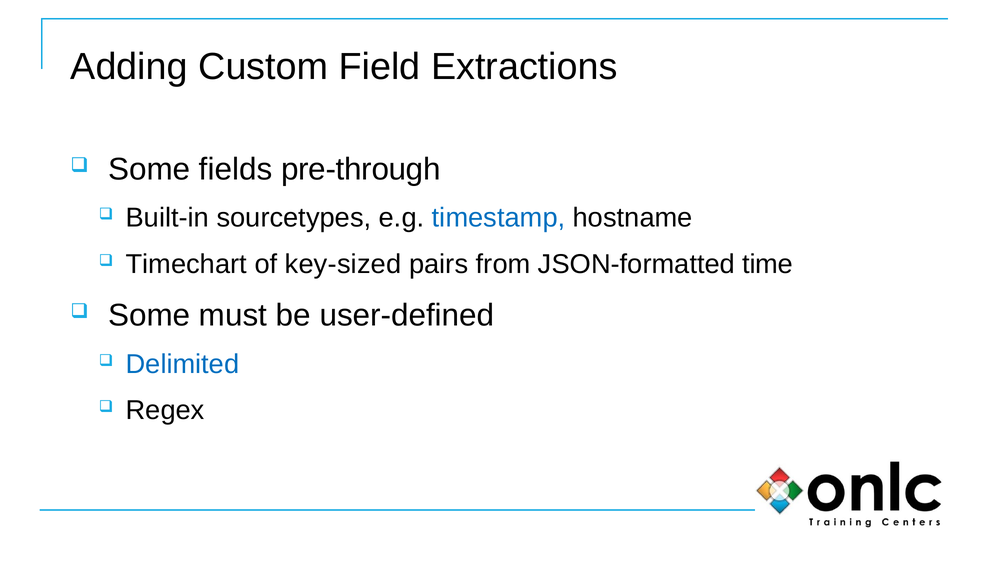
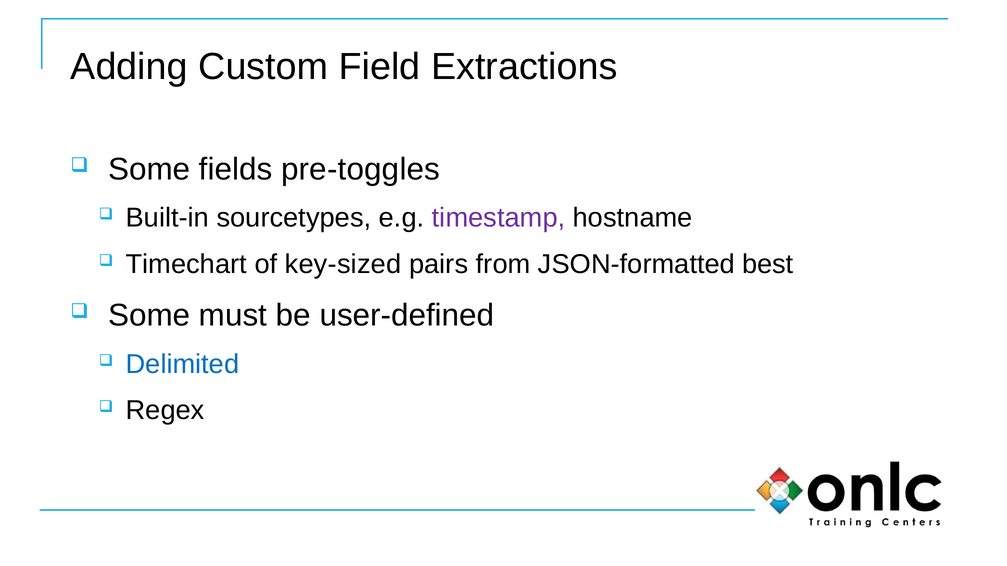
pre-through: pre-through -> pre-toggles (361, 170)
timestamp colour: blue -> purple (499, 218)
time: time -> best (768, 264)
